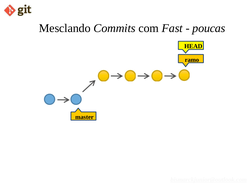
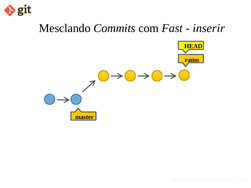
poucas: poucas -> inserir (209, 28)
